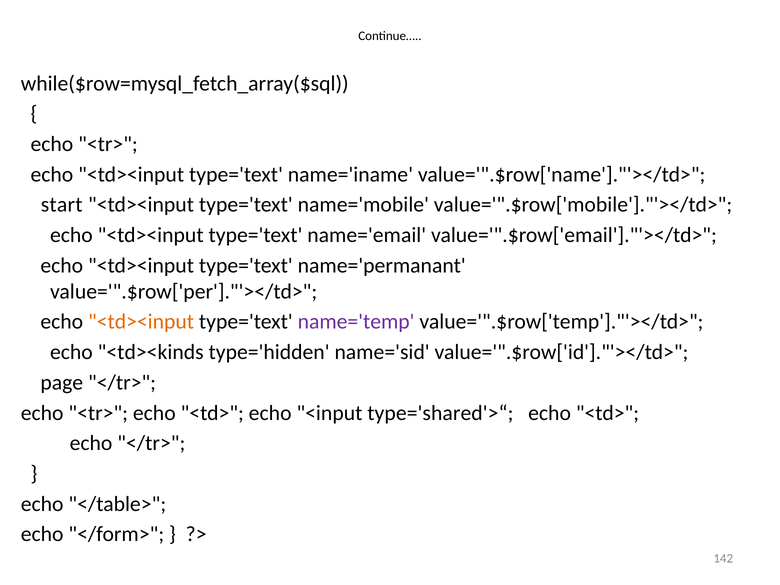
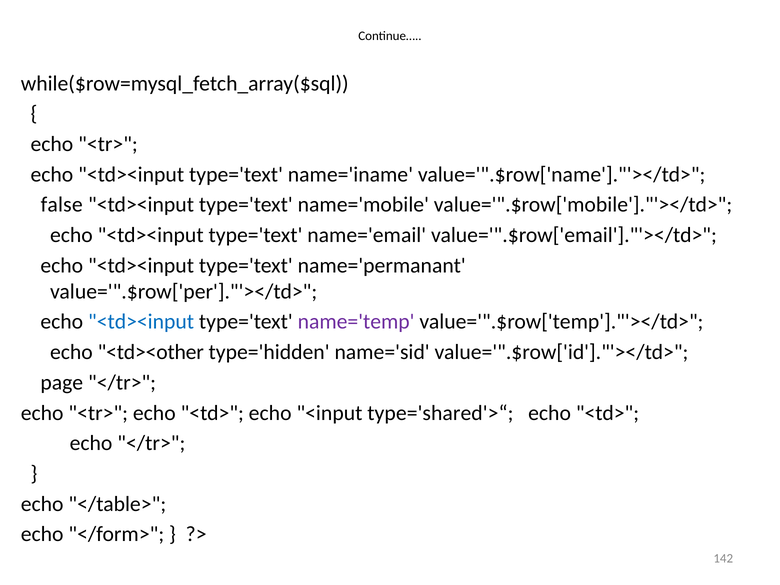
start: start -> false (62, 205)
<td><input colour: orange -> blue (141, 322)
<td><kinds: <td><kinds -> <td><other (151, 352)
